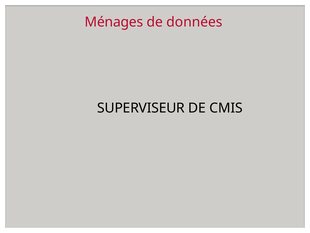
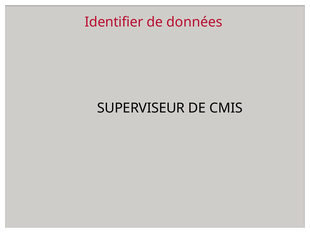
Ménages: Ménages -> Identifier (114, 22)
